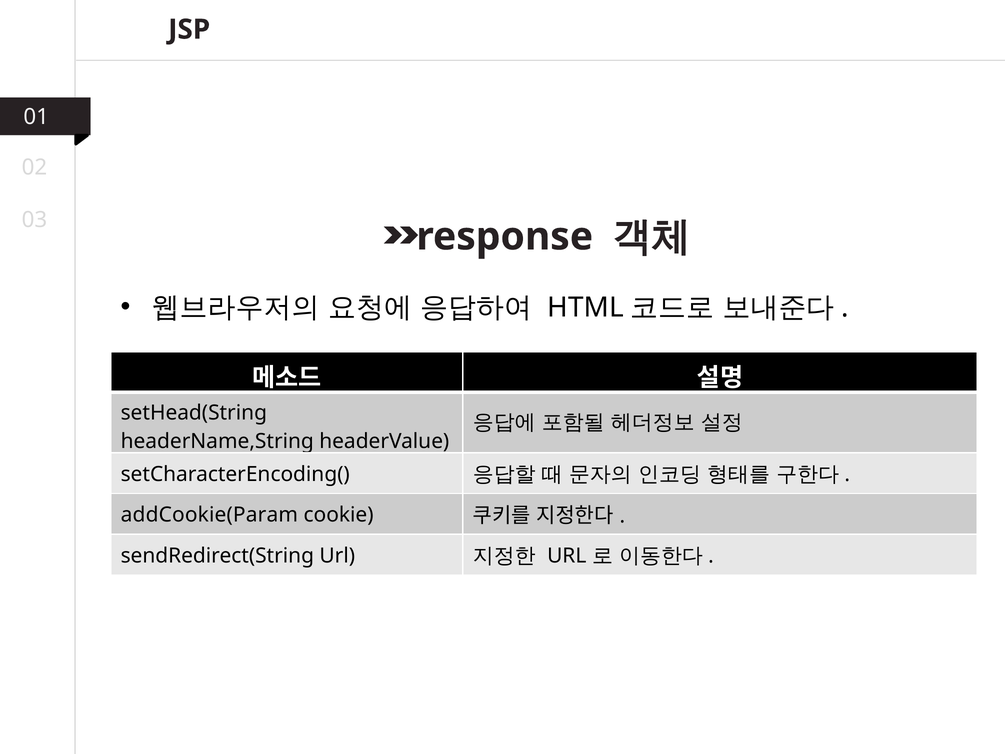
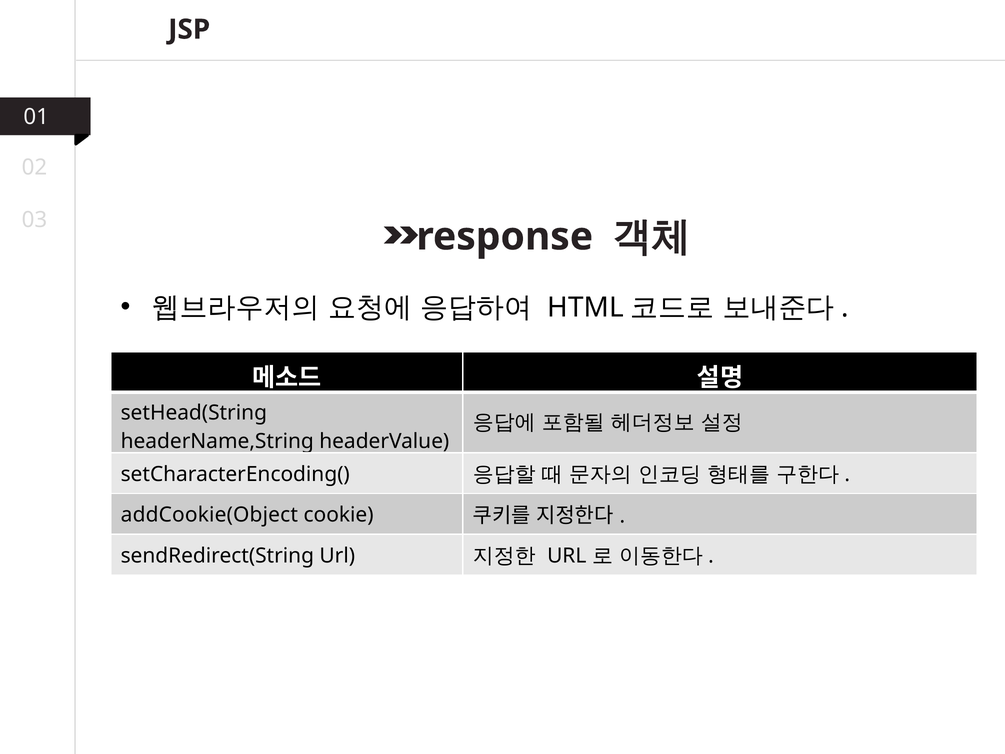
addCookie(Param: addCookie(Param -> addCookie(Object (209, 515)
